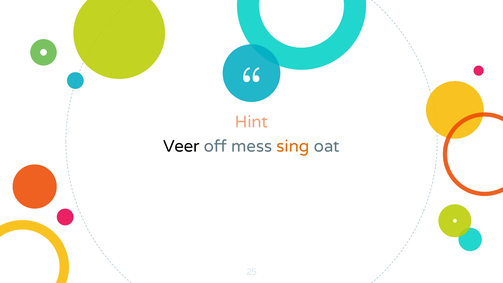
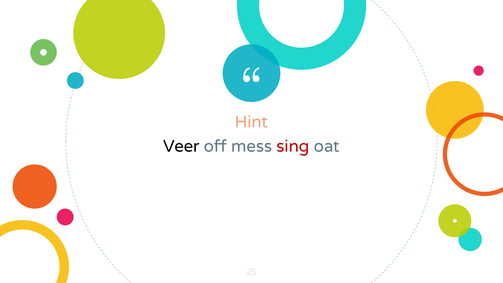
sing colour: orange -> red (293, 146)
